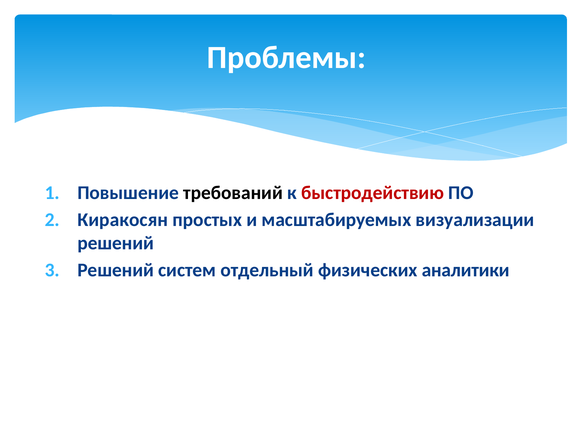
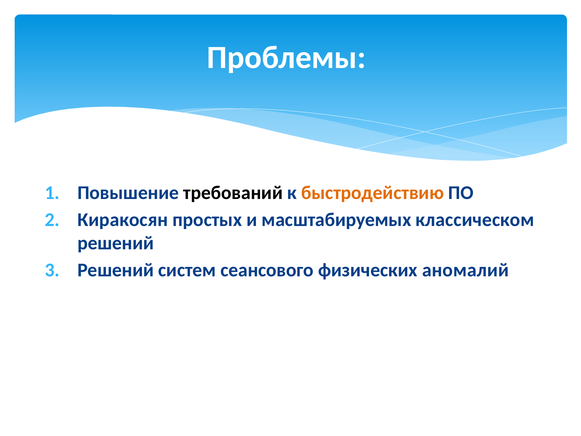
быстродействию colour: red -> orange (373, 193)
визуализации: визуализации -> классическом (475, 220)
отдельный: отдельный -> сеансового (267, 270)
аналитики: аналитики -> аномалий (466, 270)
